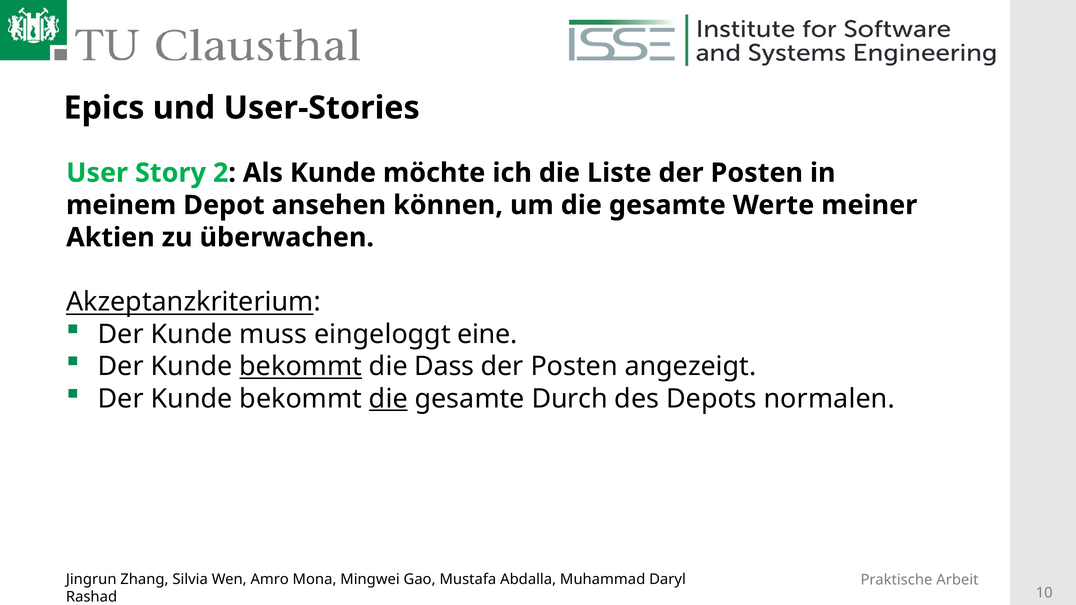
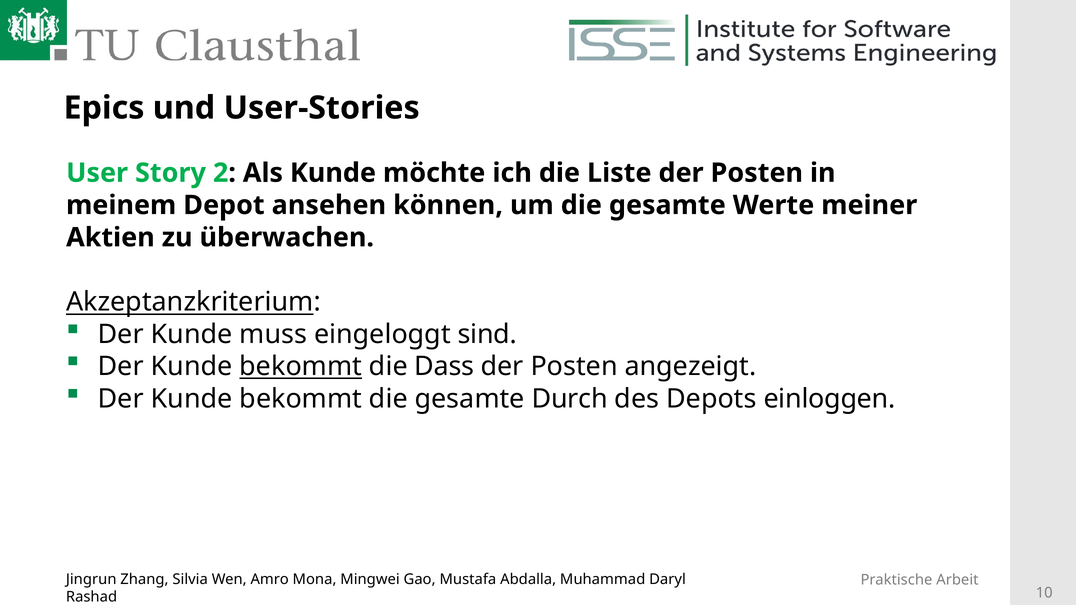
eine: eine -> sind (487, 334)
die underline: present -> none (388, 399)
normalen: normalen -> einloggen (829, 399)
